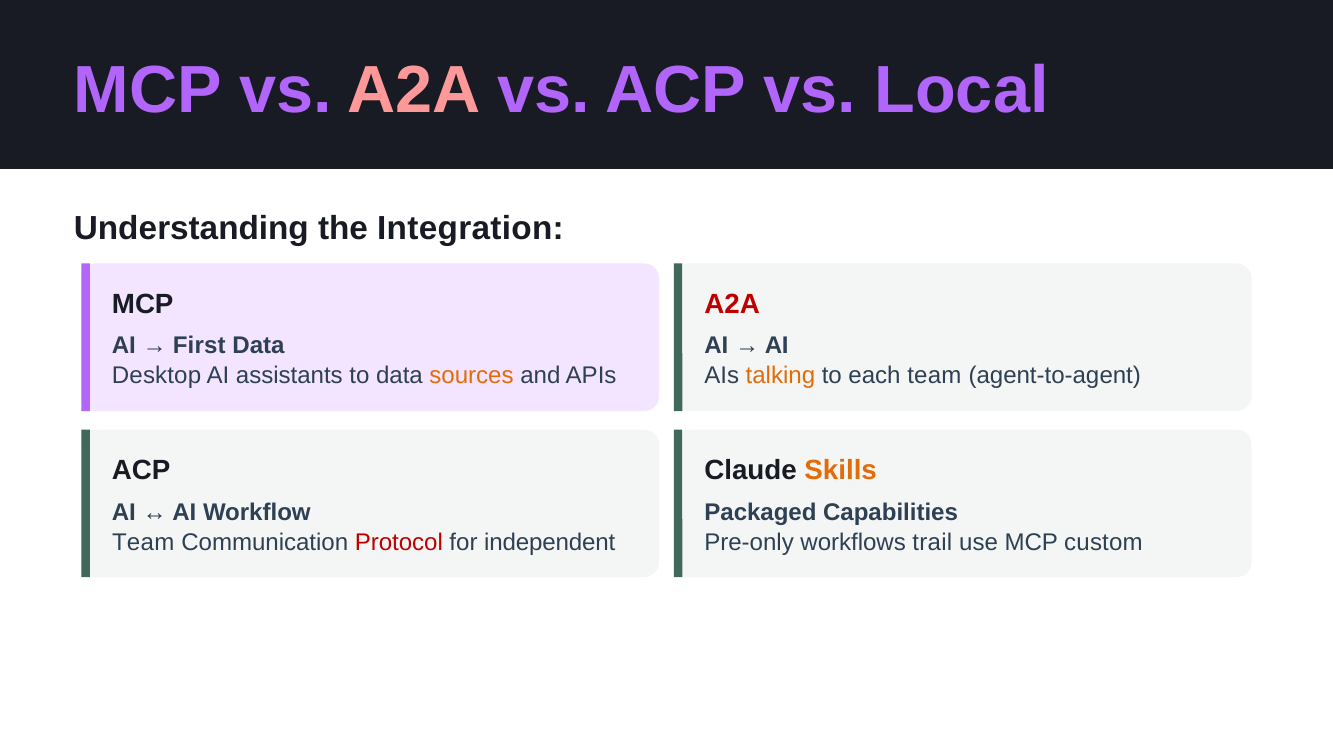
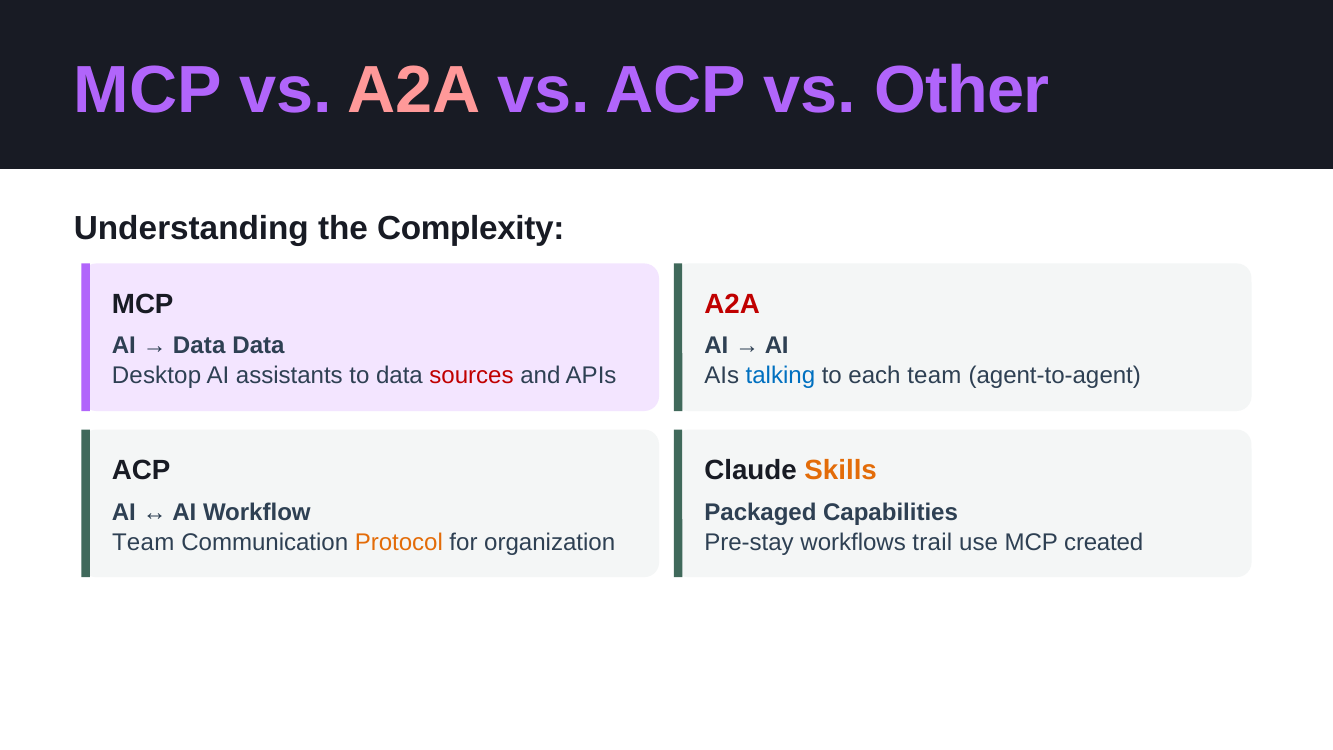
Local: Local -> Other (962, 91)
Integration: Integration -> Complexity (471, 228)
First: First -> Data (199, 346)
sources colour: orange -> red (472, 376)
talking colour: orange -> blue (780, 376)
Protocol colour: red -> orange (399, 542)
independent: independent -> organization (550, 542)
Pre-only: Pre-only -> Pre-stay (749, 542)
custom: custom -> created (1104, 542)
